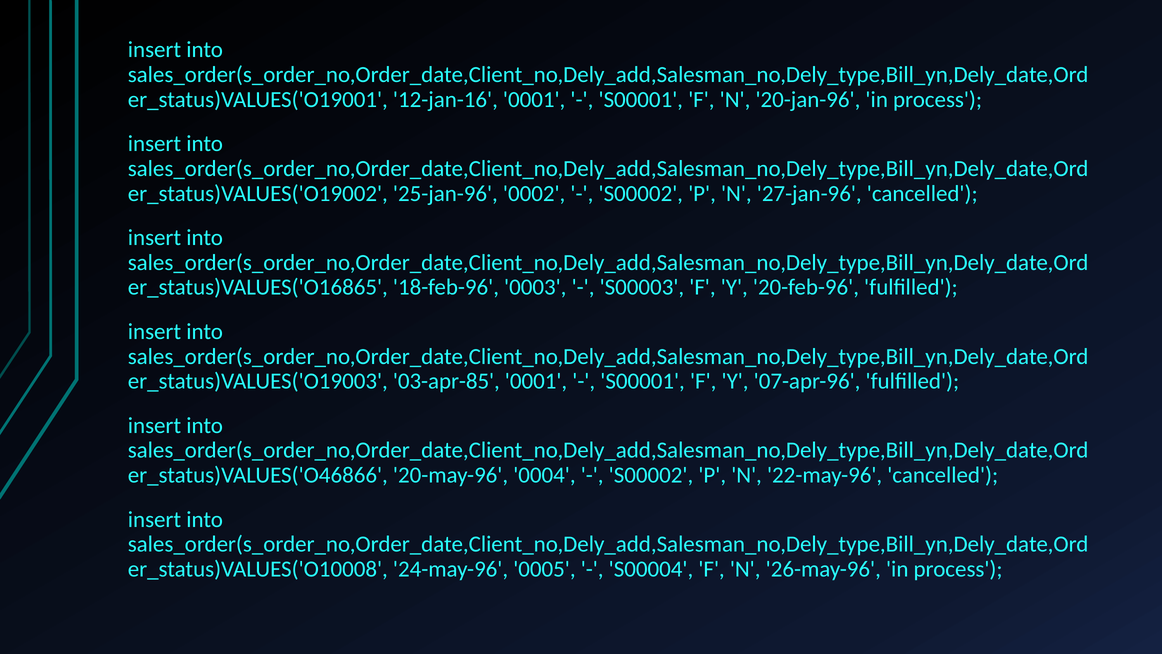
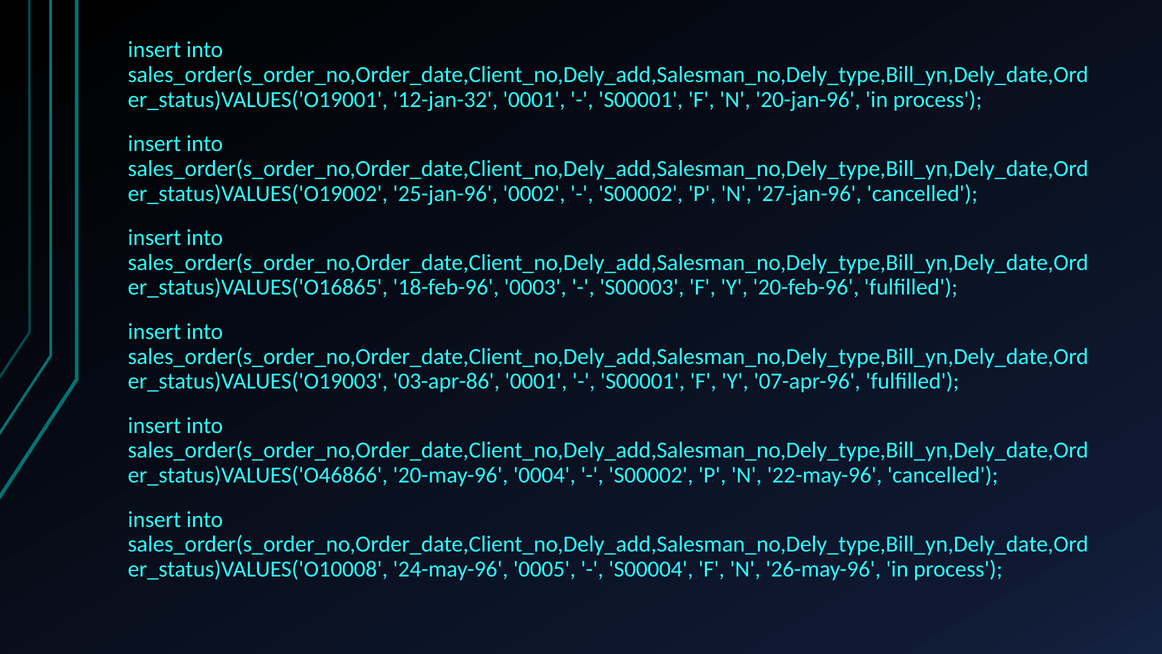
12-jan-16: 12-jan-16 -> 12-jan-32 (445, 99)
03-apr-85: 03-apr-85 -> 03-apr-86 (446, 381)
